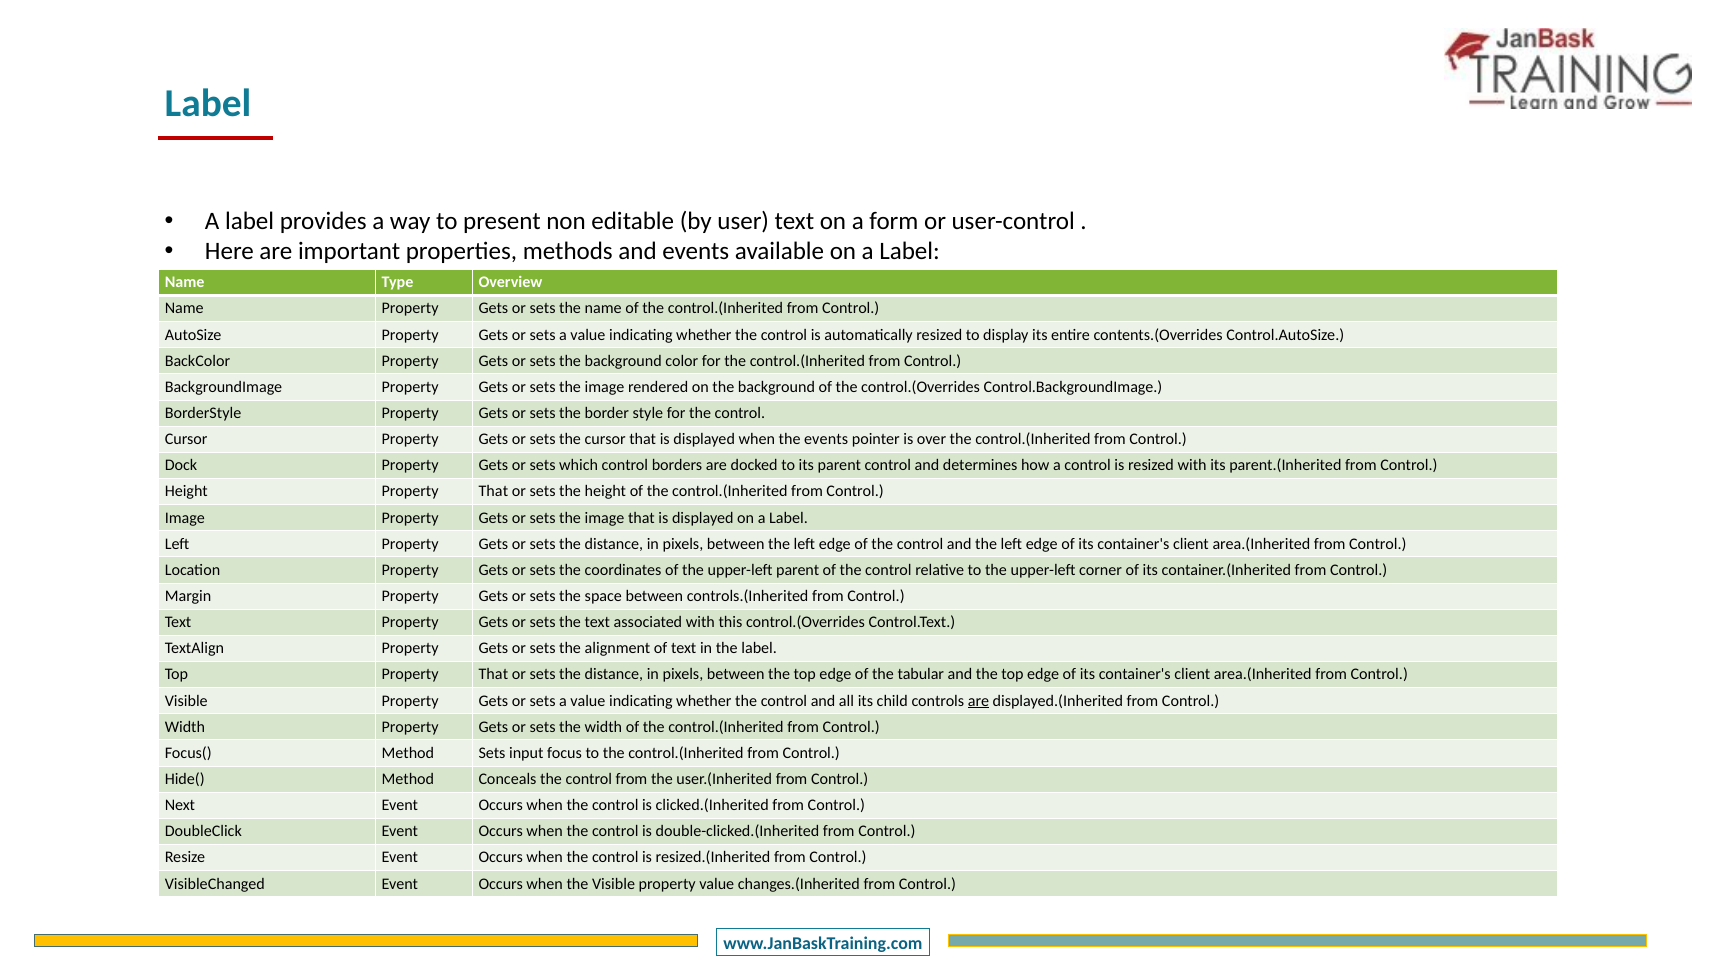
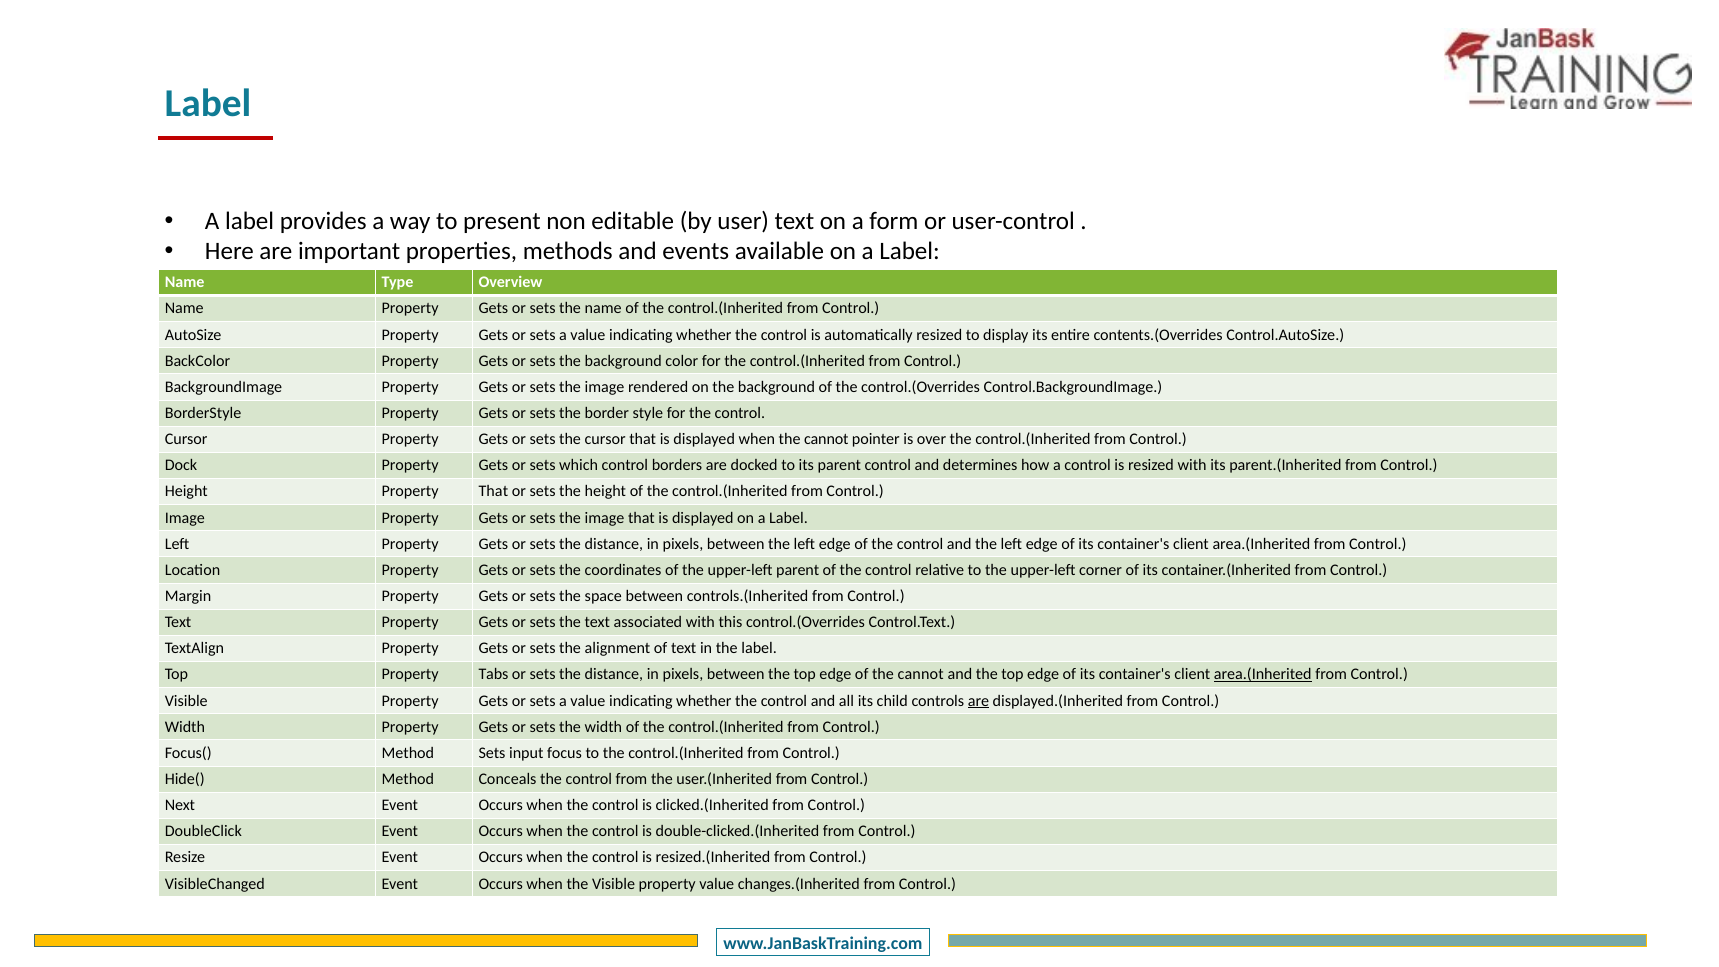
when the events: events -> cannot (826, 439)
Top Property That: That -> Tabs (493, 675)
of the tabular: tabular -> cannot (921, 675)
area.(Inherited underline: none -> present (1263, 675)
